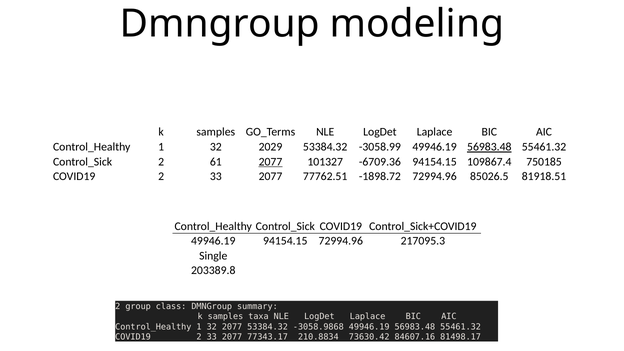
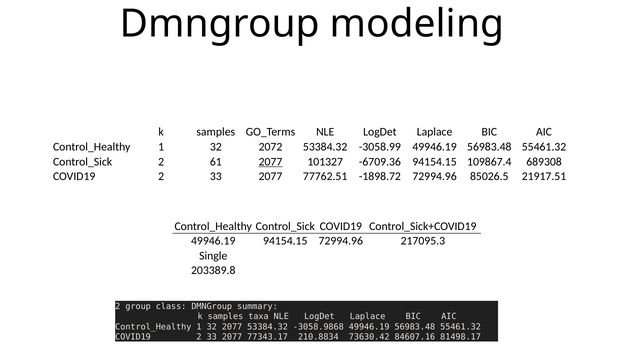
2029: 2029 -> 2072 (270, 147)
56983.48 underline: present -> none (489, 147)
750185: 750185 -> 689308 (544, 162)
81918.51: 81918.51 -> 21917.51 (544, 176)
